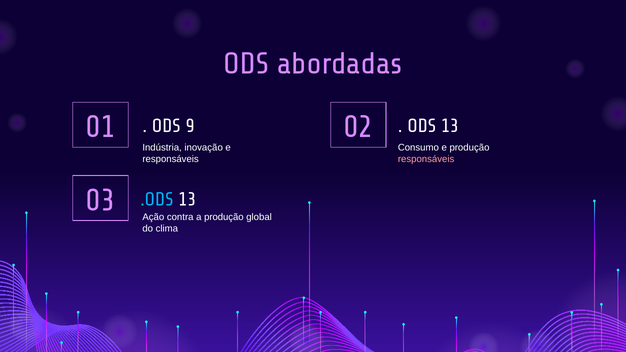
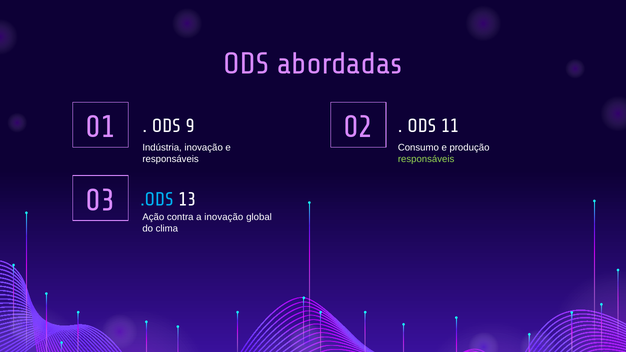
ODS 13: 13 -> 11 (450, 126)
responsáveis colour: pink -> light green (426, 159)
a produção: produção -> inovação (224, 217)
